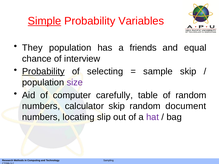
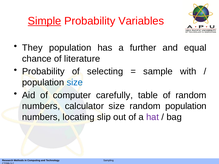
friends: friends -> further (143, 48)
interview: interview -> literature (82, 59)
Probability underline: present -> none (43, 72)
sample skip: skip -> with (188, 72)
size colour: purple -> blue (75, 83)
calculator skip: skip -> size (117, 106)
random document: document -> population (186, 106)
